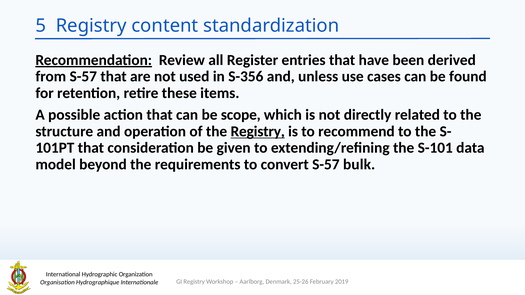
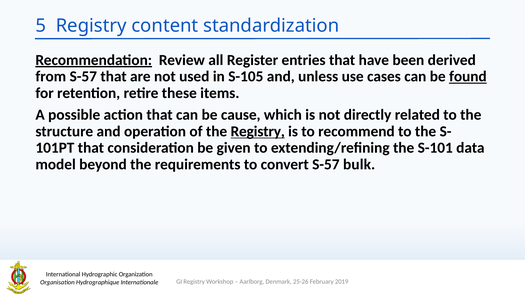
S-356: S-356 -> S-105 (246, 77)
found underline: none -> present (468, 77)
scope: scope -> cause (241, 115)
